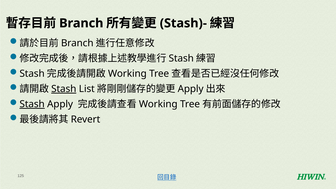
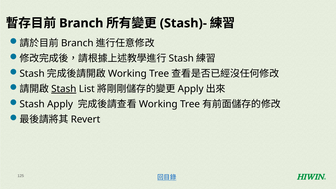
Stash underline: present -> none (32, 104)
